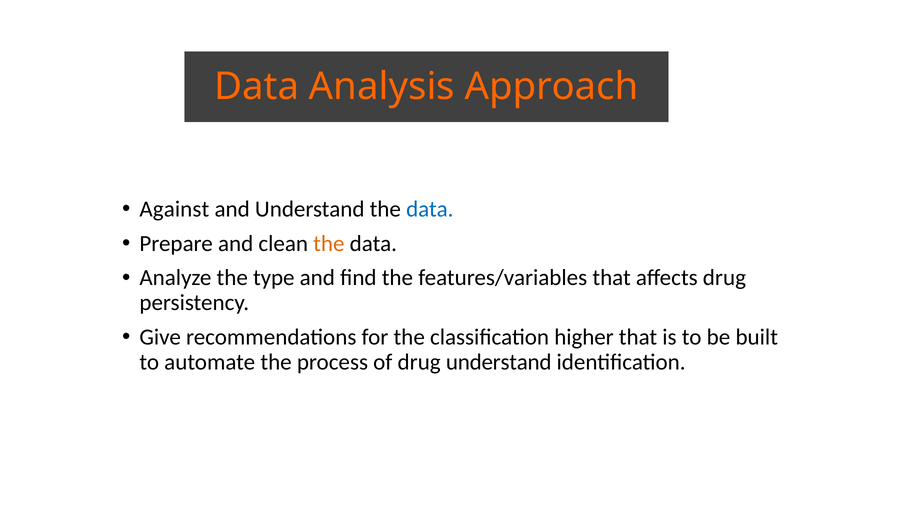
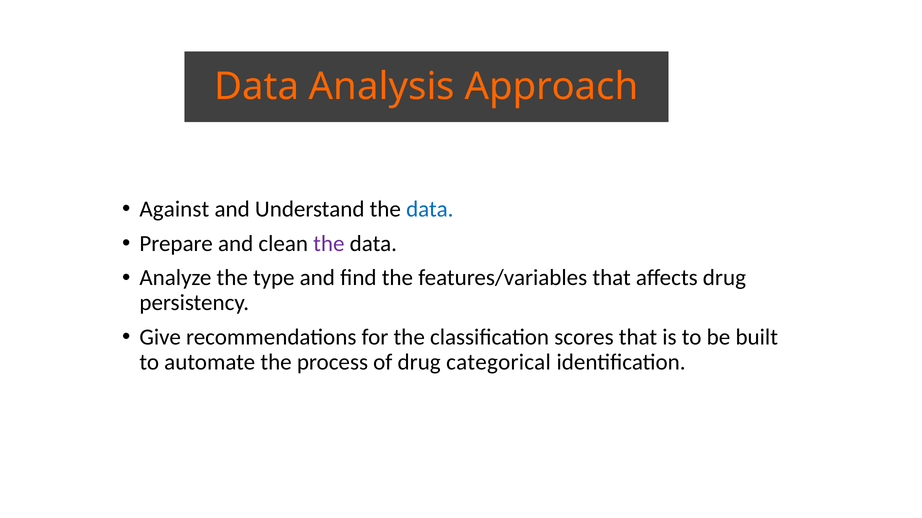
the colour: orange -> purple (329, 244)
higher: higher -> scores (584, 338)
drug understand: understand -> categorical (498, 362)
